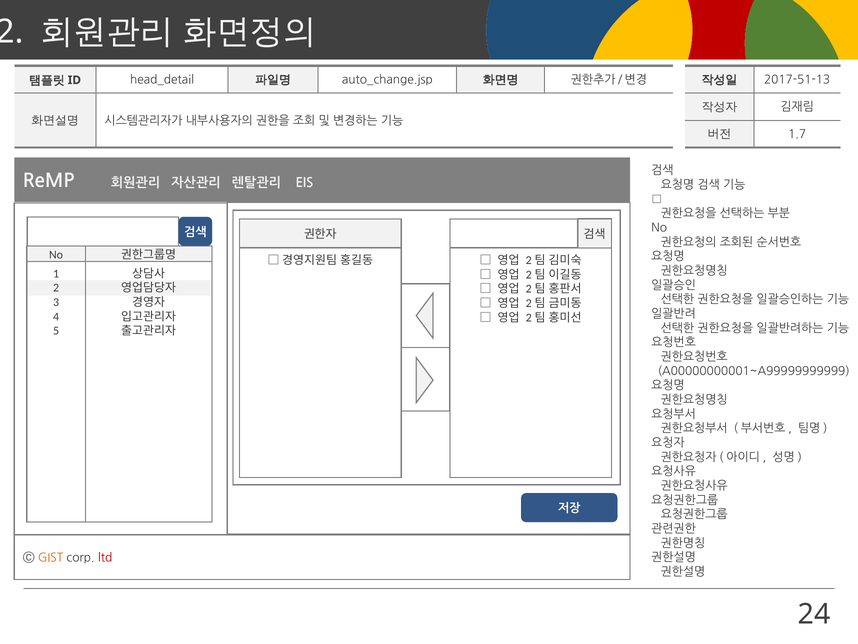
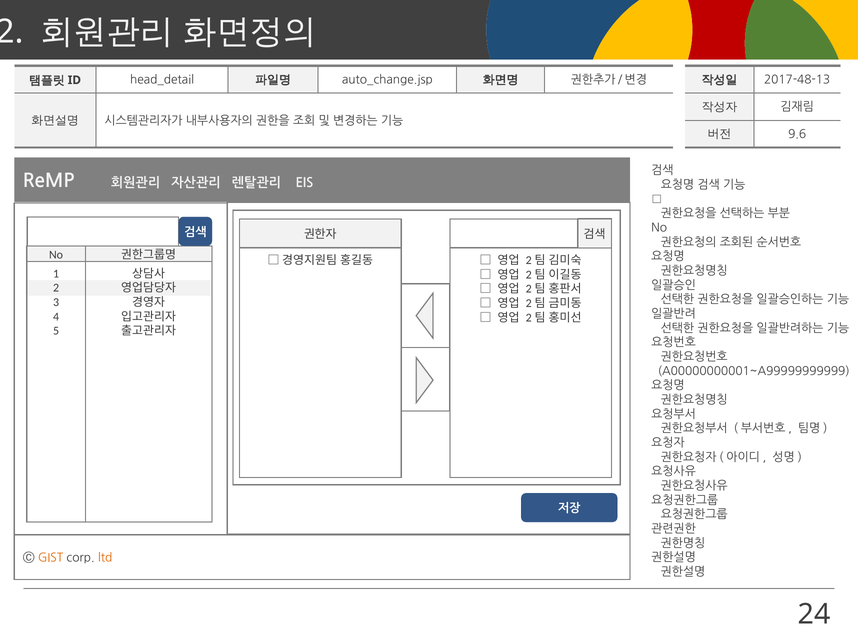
2017-51-13: 2017-51-13 -> 2017-48-13 (797, 80)
1.7: 1.7 -> 9.6 (797, 134)
ltd colour: red -> orange (105, 558)
